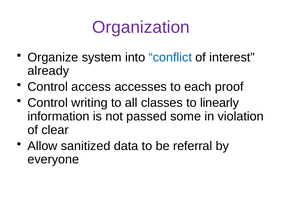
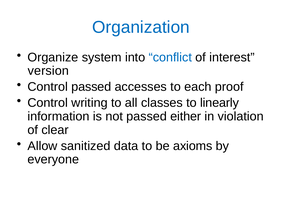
Organization colour: purple -> blue (141, 27)
already: already -> version (48, 71)
Control access: access -> passed (91, 87)
some: some -> either (186, 117)
referral: referral -> axioms (193, 146)
